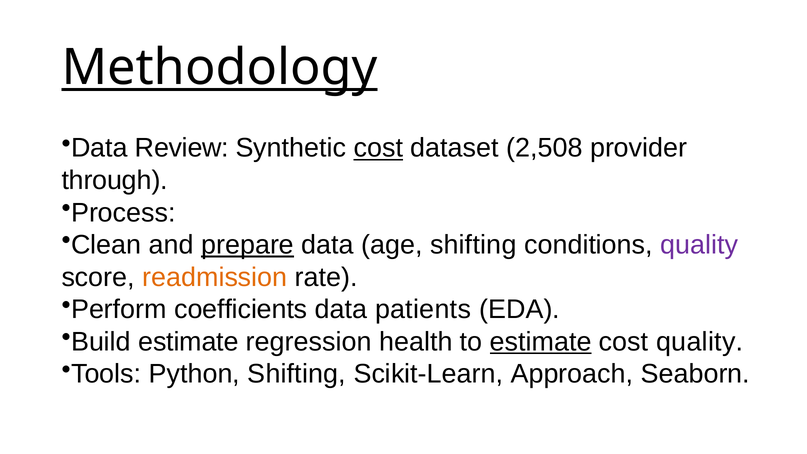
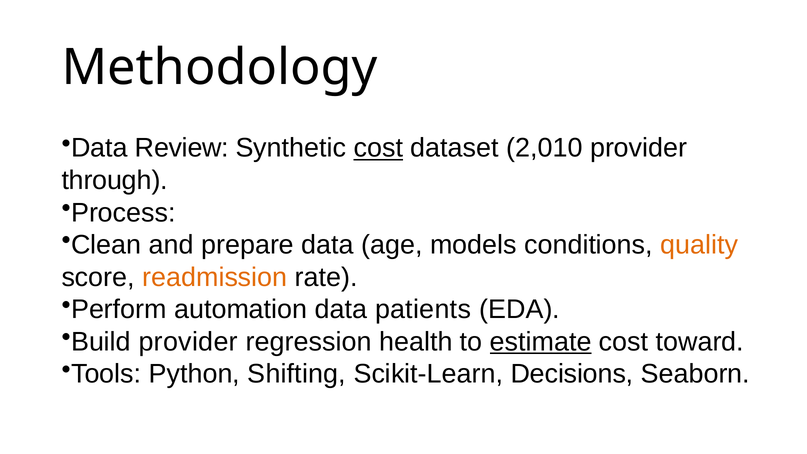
Methodology underline: present -> none (219, 68)
2,508: 2,508 -> 2,010 (544, 148)
prepare underline: present -> none (248, 245)
age shifting: shifting -> models (473, 245)
quality colour: purple -> orange (699, 245)
coefficients: coefficients -> automation (241, 309)
Build estimate: estimate -> provider (188, 342)
cost quality: quality -> toward (700, 342)
Approach: Approach -> Decisions (572, 374)
